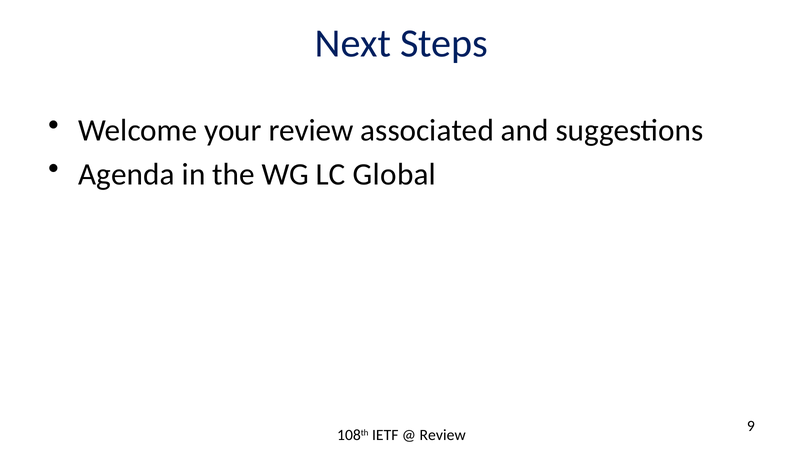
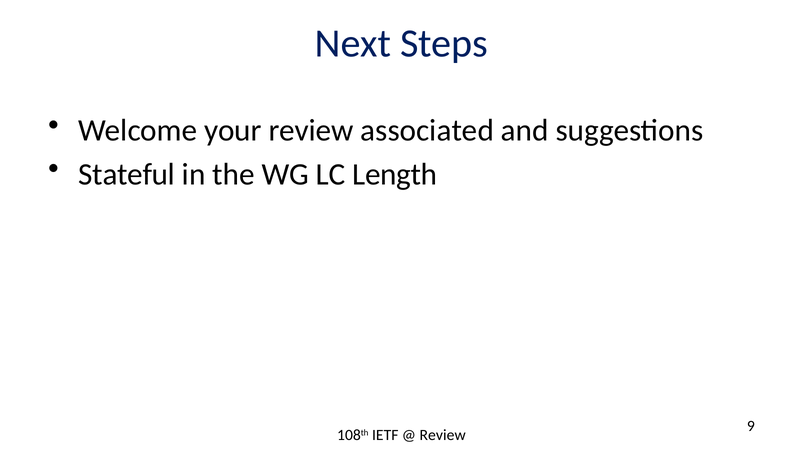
Agenda: Agenda -> Stateful (127, 174)
Global: Global -> Length (395, 174)
